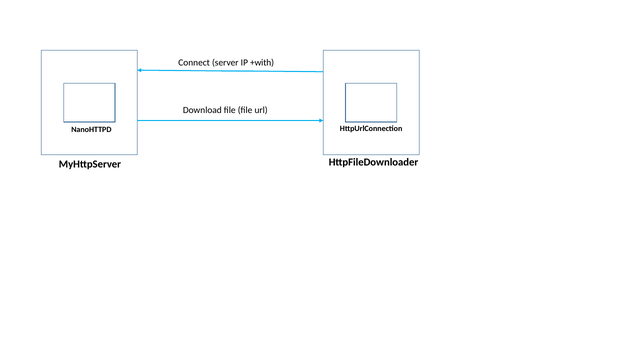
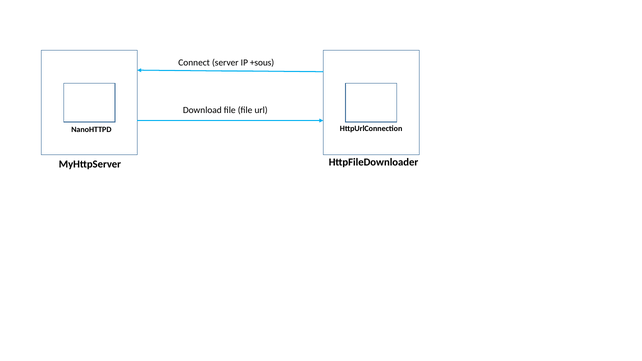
+with: +with -> +sous (262, 63)
